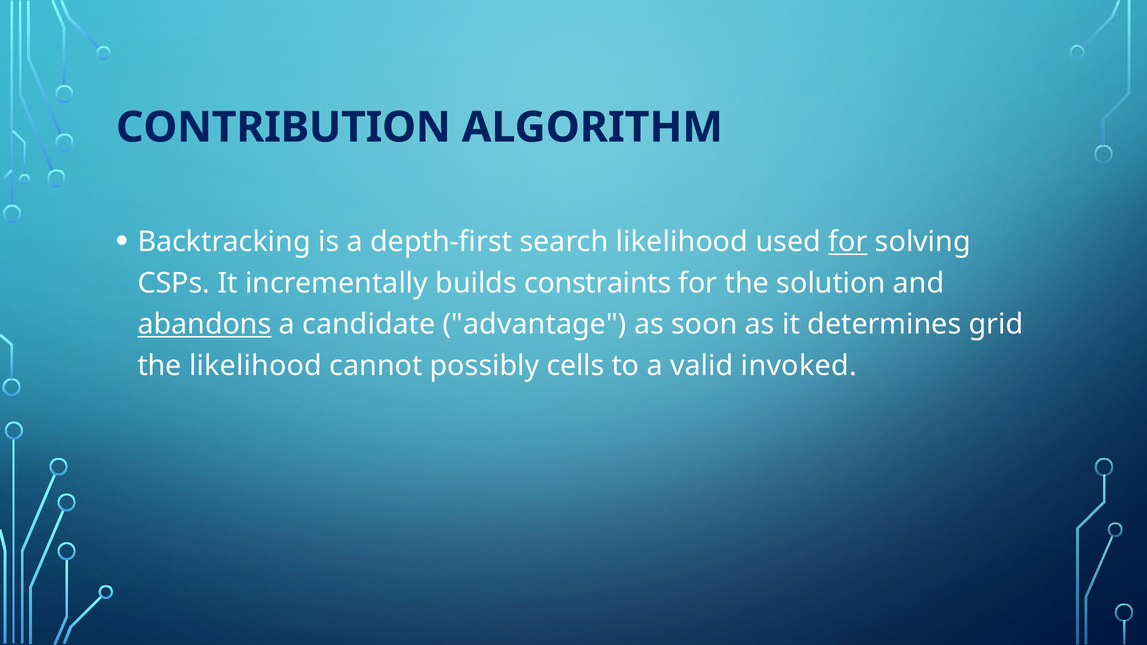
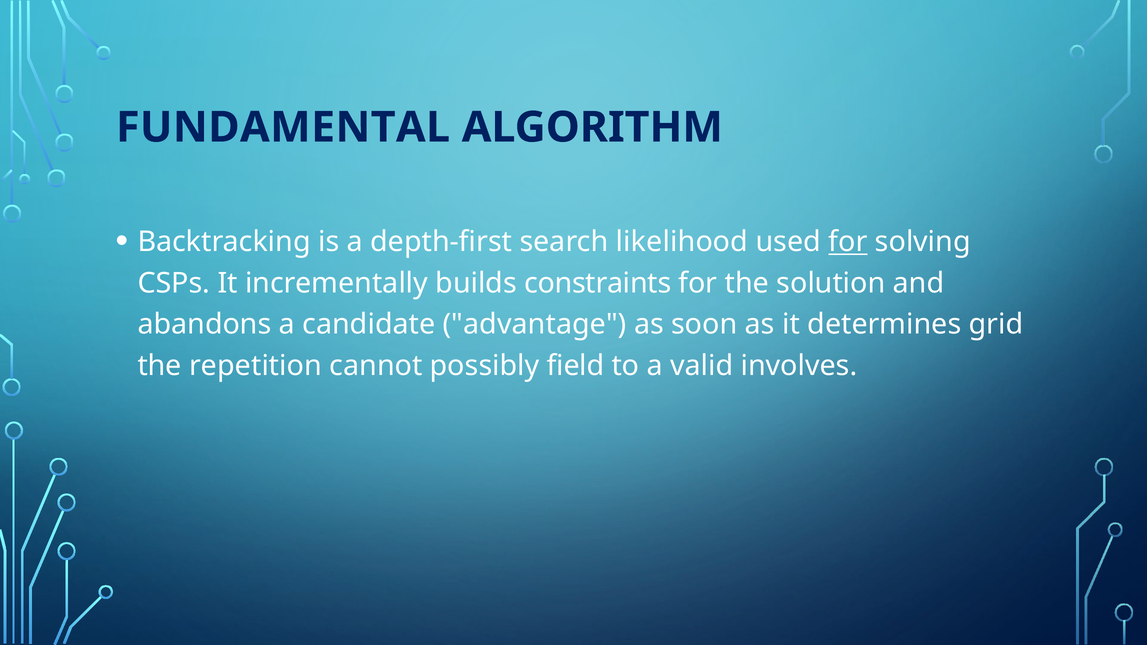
CONTRIBUTION: CONTRIBUTION -> FUNDAMENTAL (283, 127)
abandons underline: present -> none (204, 325)
the likelihood: likelihood -> repetition (256, 366)
cells: cells -> field (576, 366)
invoked: invoked -> involves (799, 366)
